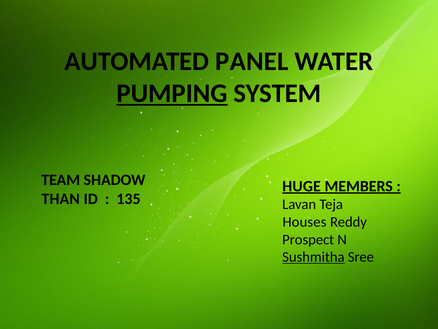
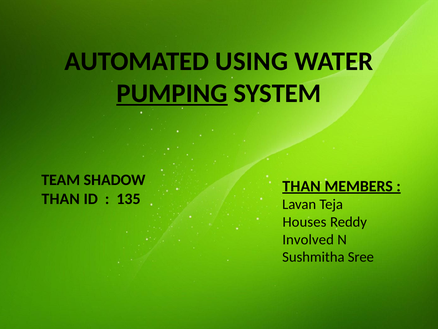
PANEL: PANEL -> USING (252, 61)
HUGE: HUGE -> THAN (302, 186)
Prospect: Prospect -> Involved (308, 239)
Sushmitha underline: present -> none (313, 257)
